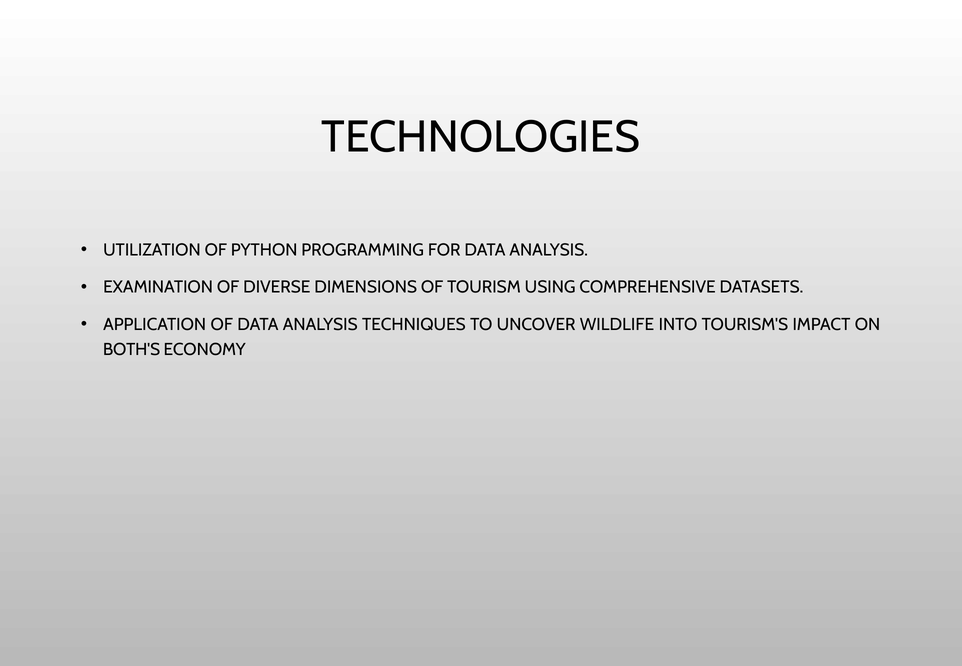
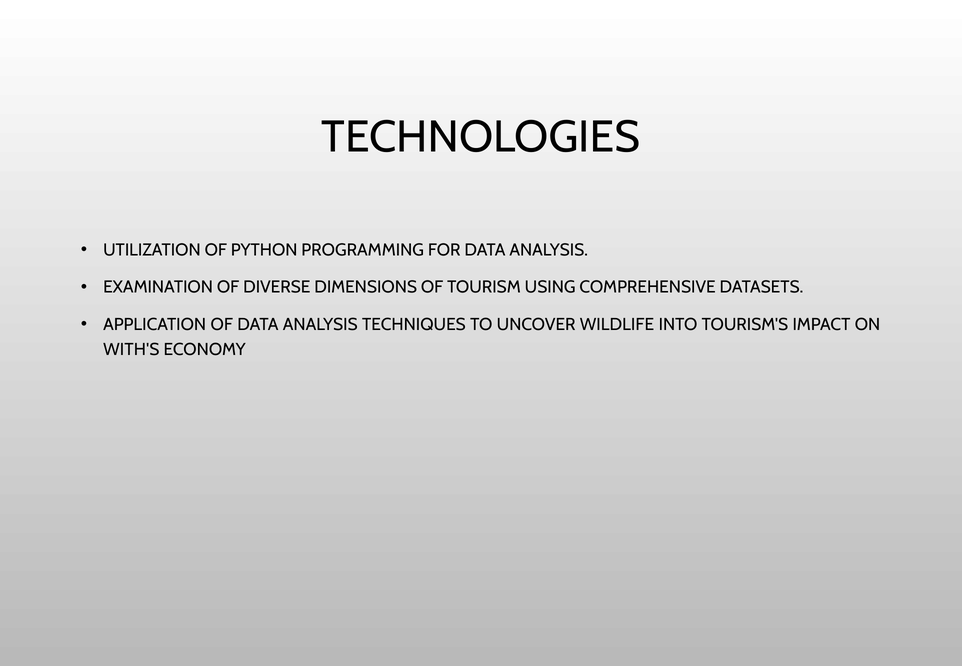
BOTH'S: BOTH'S -> WITH'S (131, 349)
